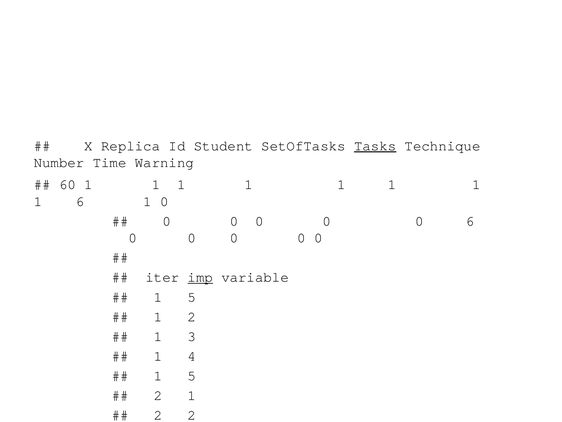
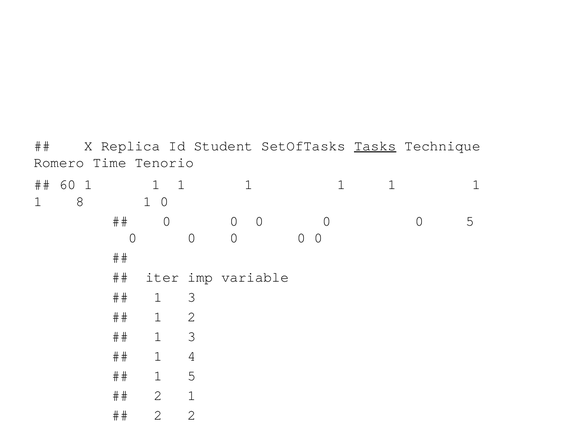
Number: Number -> Romero (59, 162)
Time Warning: Warning -> Tenorio (164, 162)
1 6: 6 -> 8 (80, 201)
0 6: 6 -> 5 (470, 221)
imp underline: present -> none (200, 277)
5: 5 -> 3 (192, 297)
